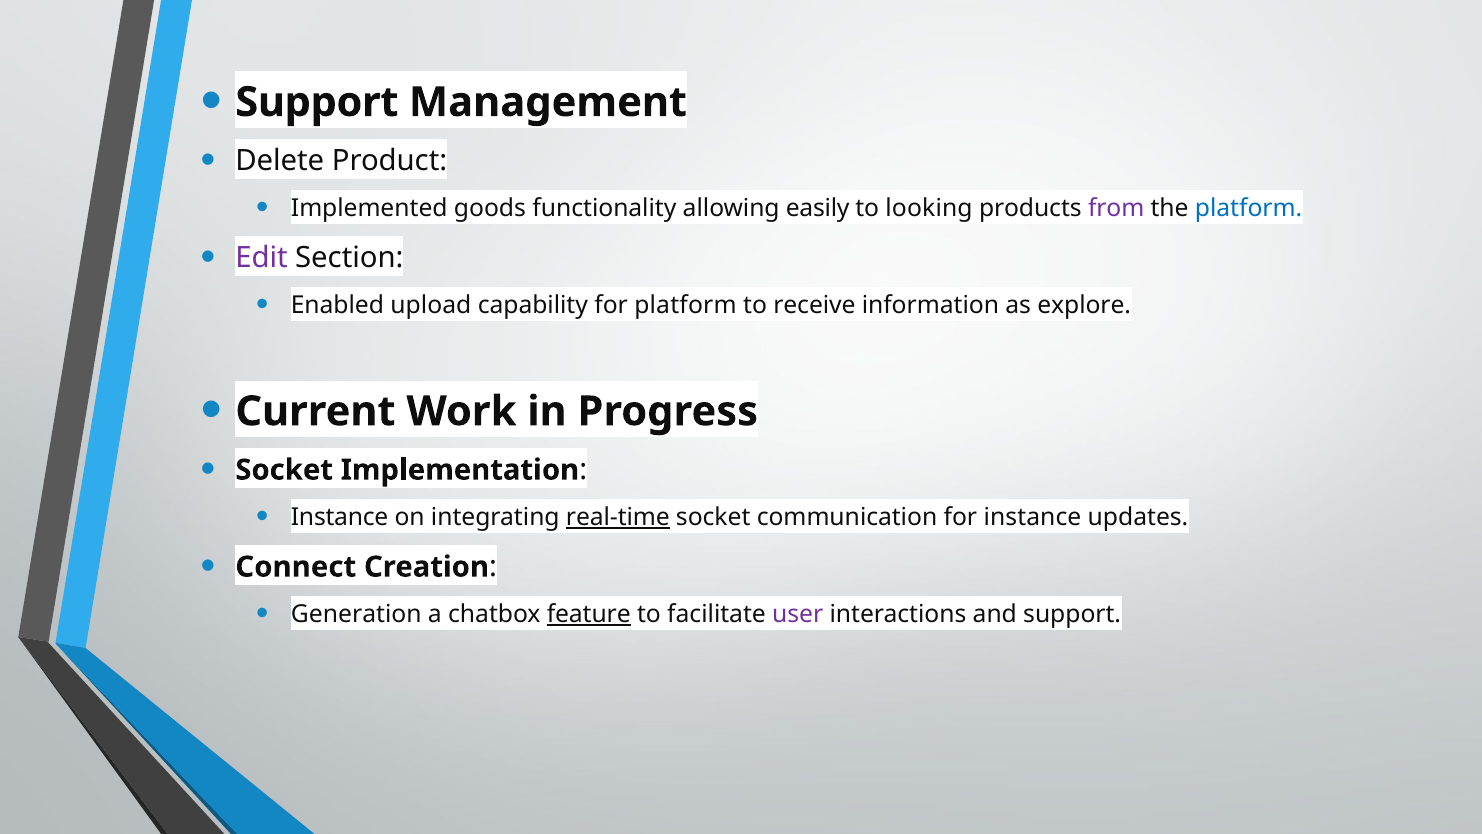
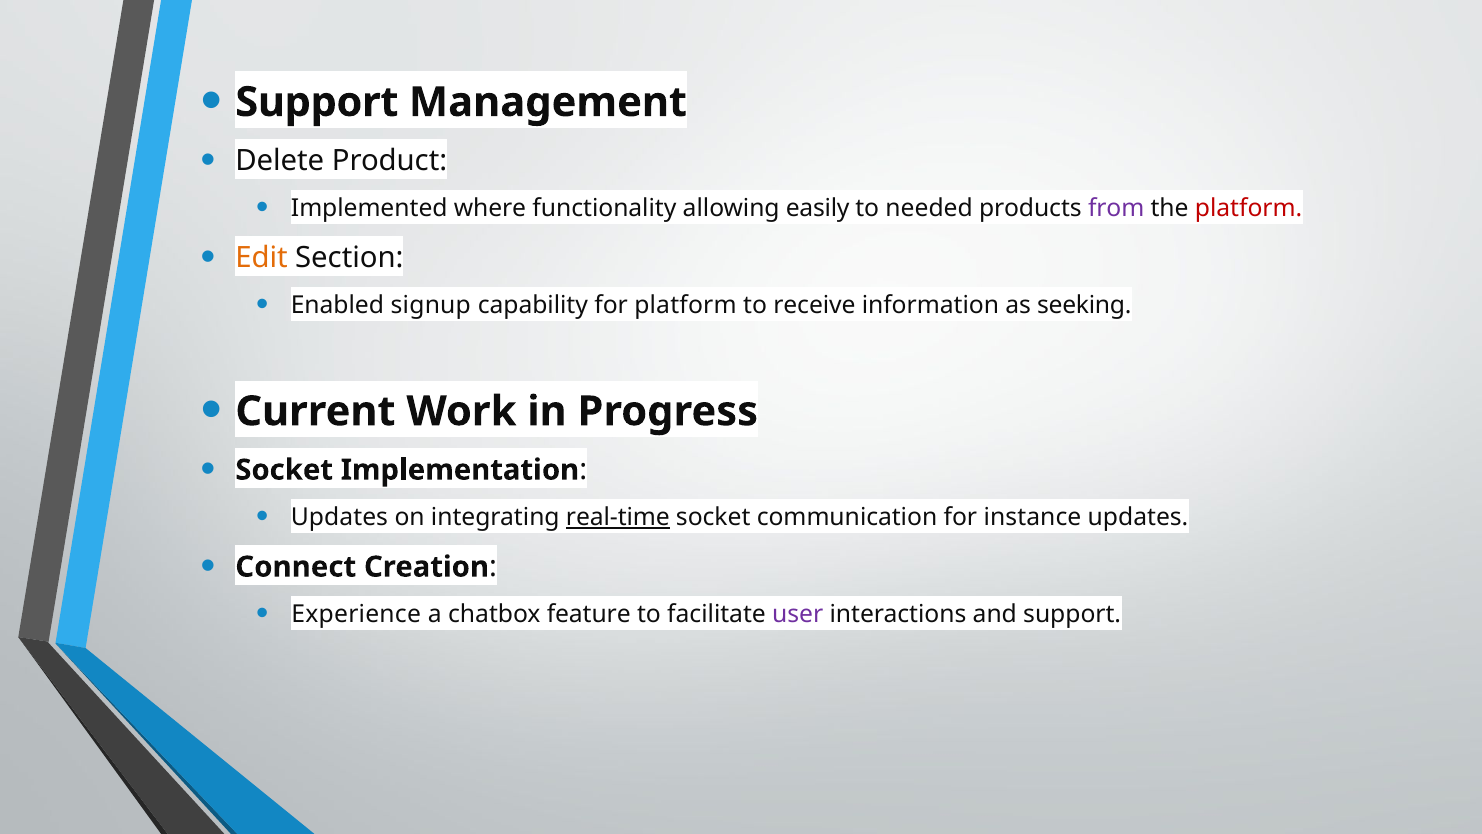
goods: goods -> where (490, 208)
looking: looking -> needed (929, 208)
platform colour: blue -> red (1249, 208)
Edit colour: purple -> orange (261, 258)
upload: upload -> signup (431, 305)
explore: explore -> seeking (1084, 305)
Instance: Instance -> Updates (339, 517)
Generation: Generation -> Experience (356, 614)
feature underline: present -> none (589, 614)
